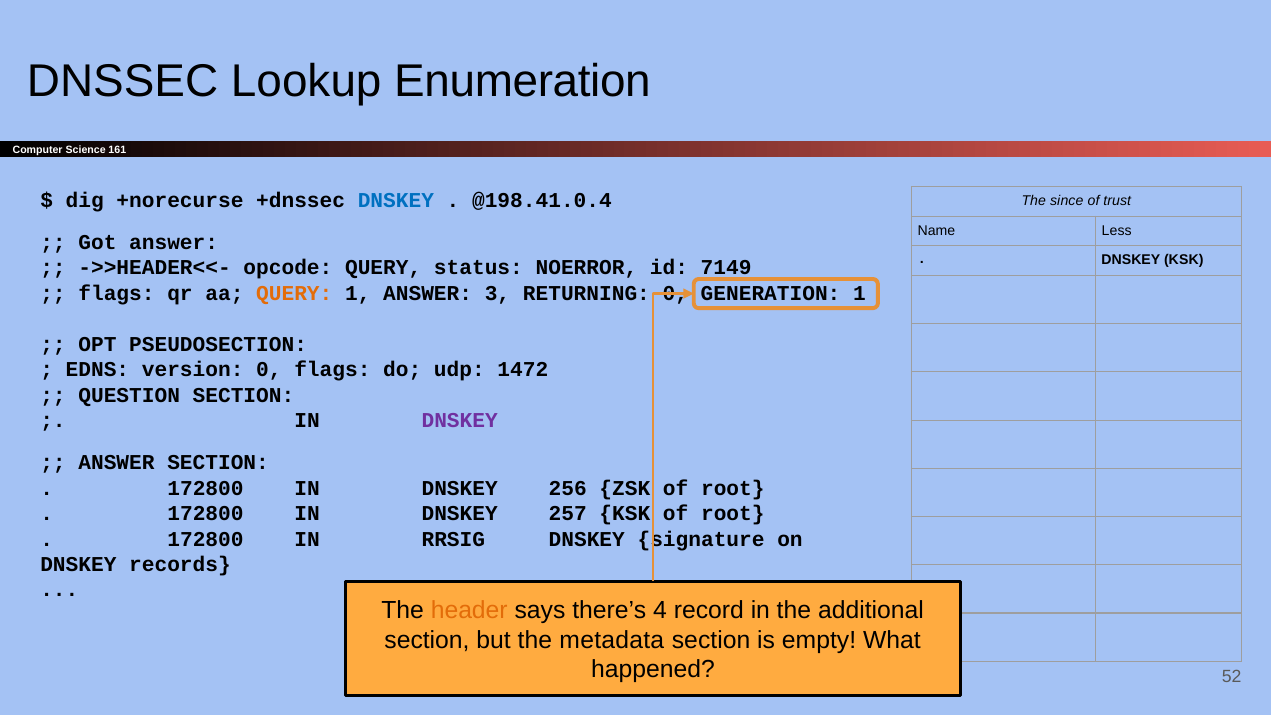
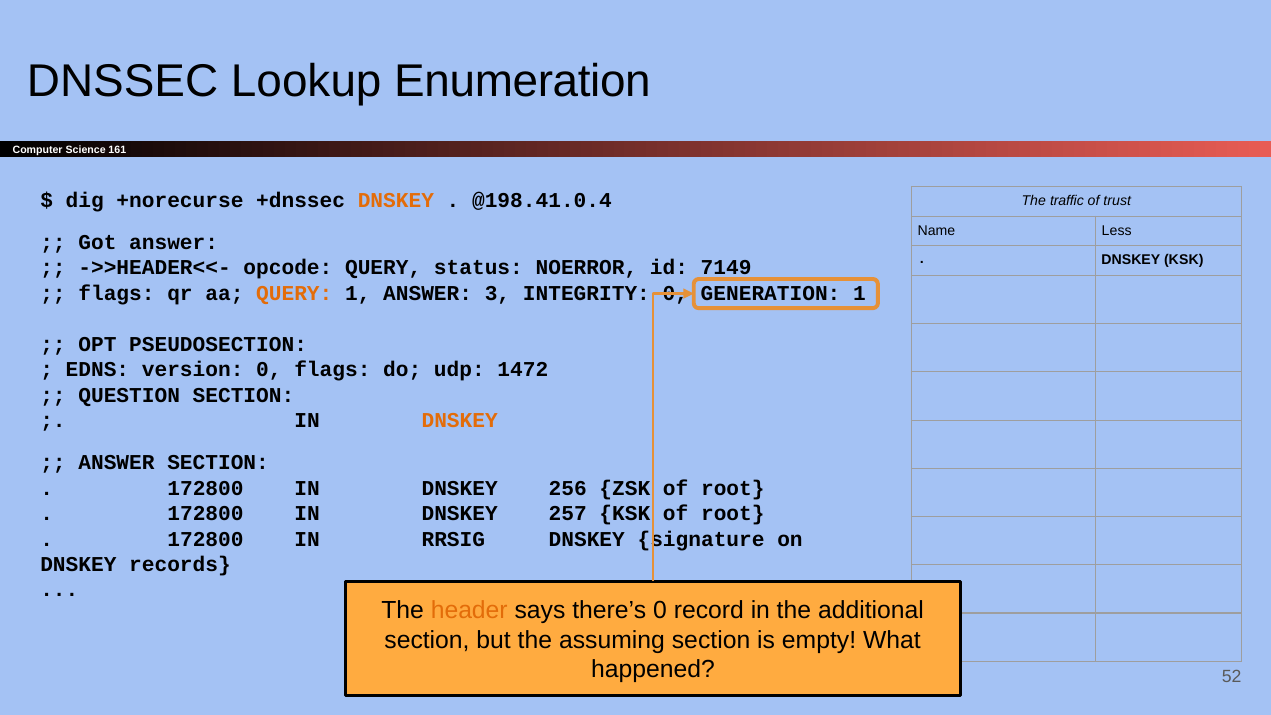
DNSKEY colour: blue -> orange (396, 200)
since: since -> traffic (1067, 201)
RETURNING: RETURNING -> INTEGRITY (586, 293)
DNSKEY colour: purple -> orange (460, 420)
there’s 4: 4 -> 0 (660, 610)
metadata: metadata -> assuming (612, 640)
